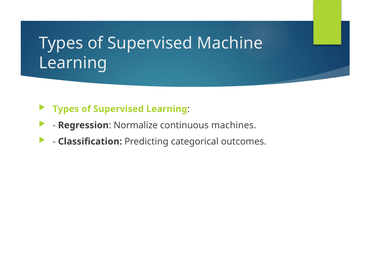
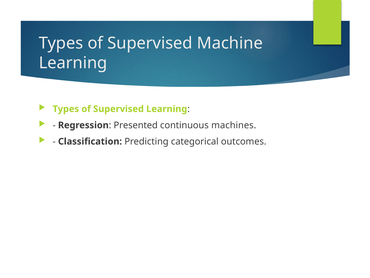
Normalize: Normalize -> Presented (136, 125)
